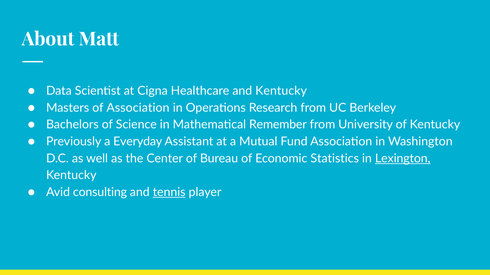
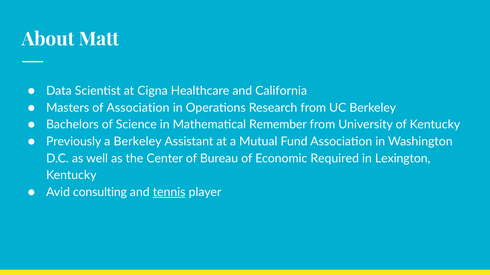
and Kentucky: Kentucky -> California (281, 91)
a Everyday: Everyday -> Berkeley (138, 142)
Statistics: Statistics -> Required (335, 159)
Lexington underline: present -> none (403, 159)
